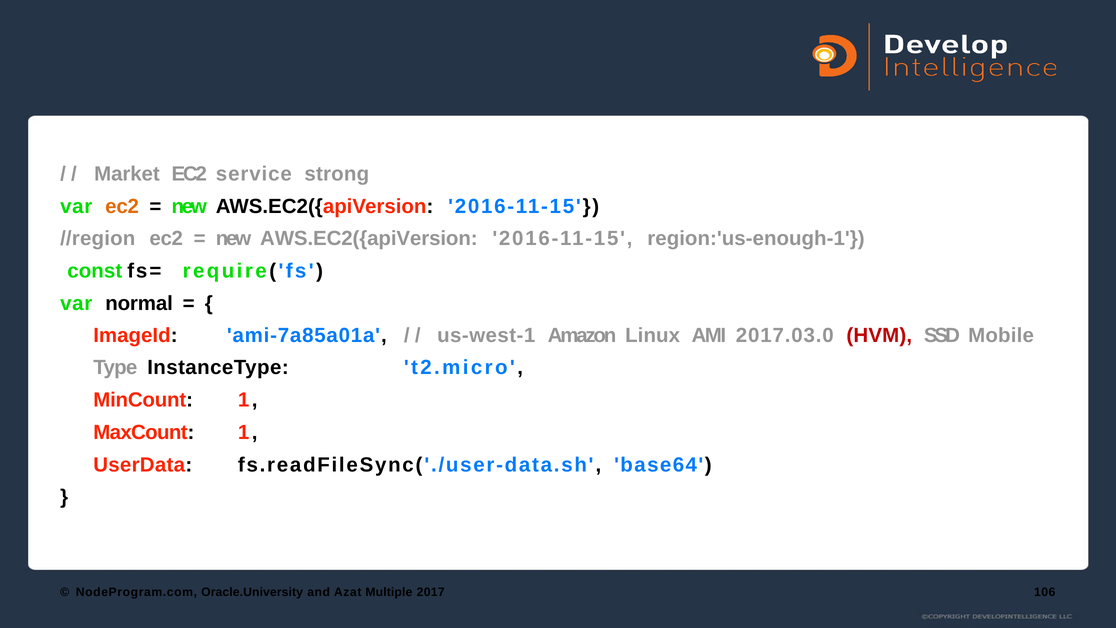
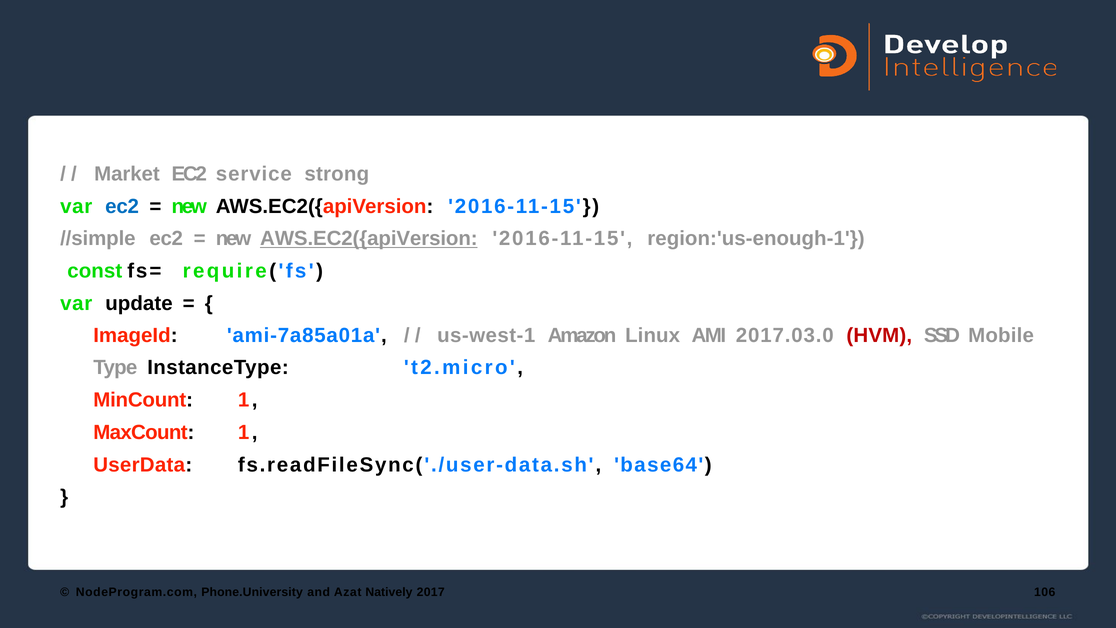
ec2 colour: orange -> blue (122, 206)
//region: //region -> //simple (98, 239)
AWS.EC2({apiVersion underline: none -> present (369, 239)
normal: normal -> update (139, 303)
Oracle.University: Oracle.University -> Phone.University (252, 592)
Multiple: Multiple -> Natively (389, 592)
